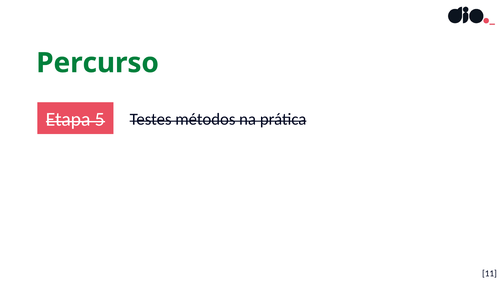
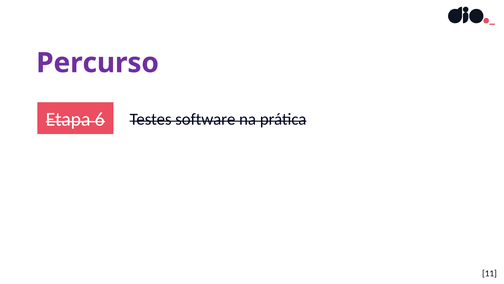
Percurso colour: green -> purple (98, 63)
5: 5 -> 6 (100, 119)
métodos: métodos -> software (205, 119)
